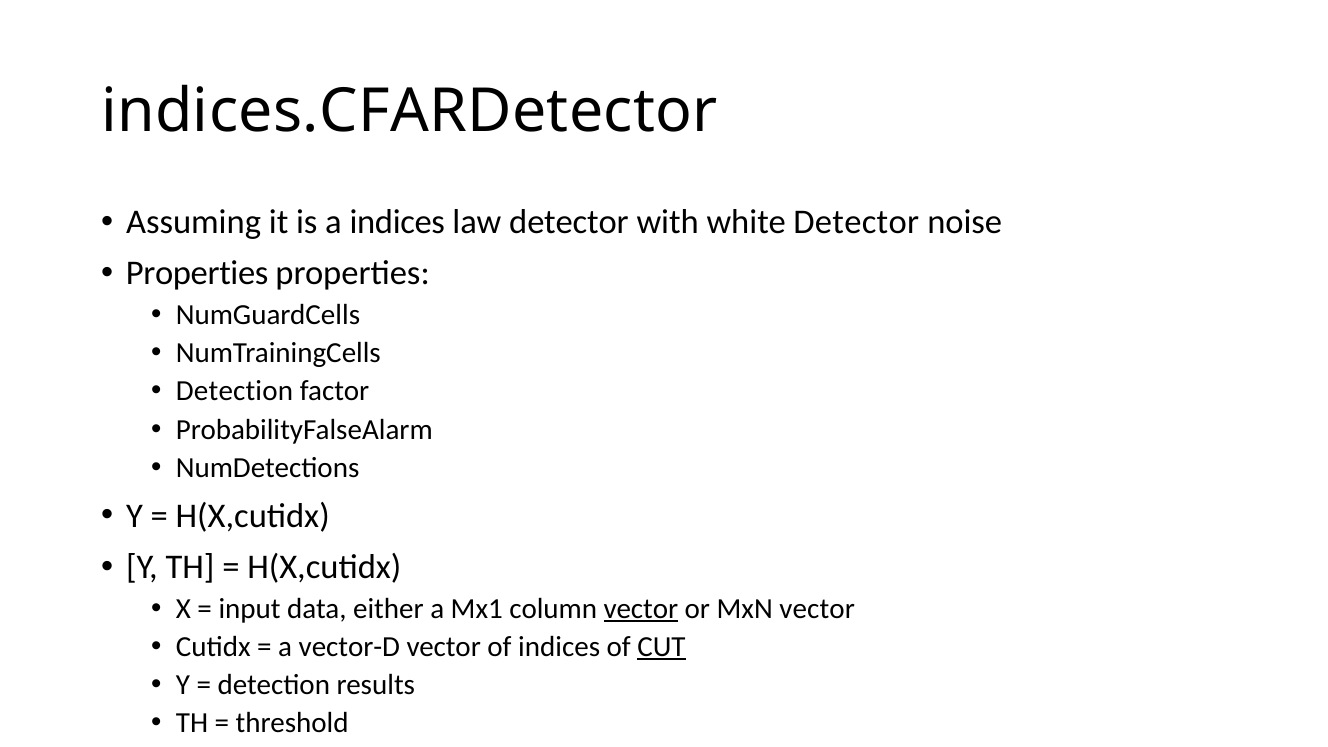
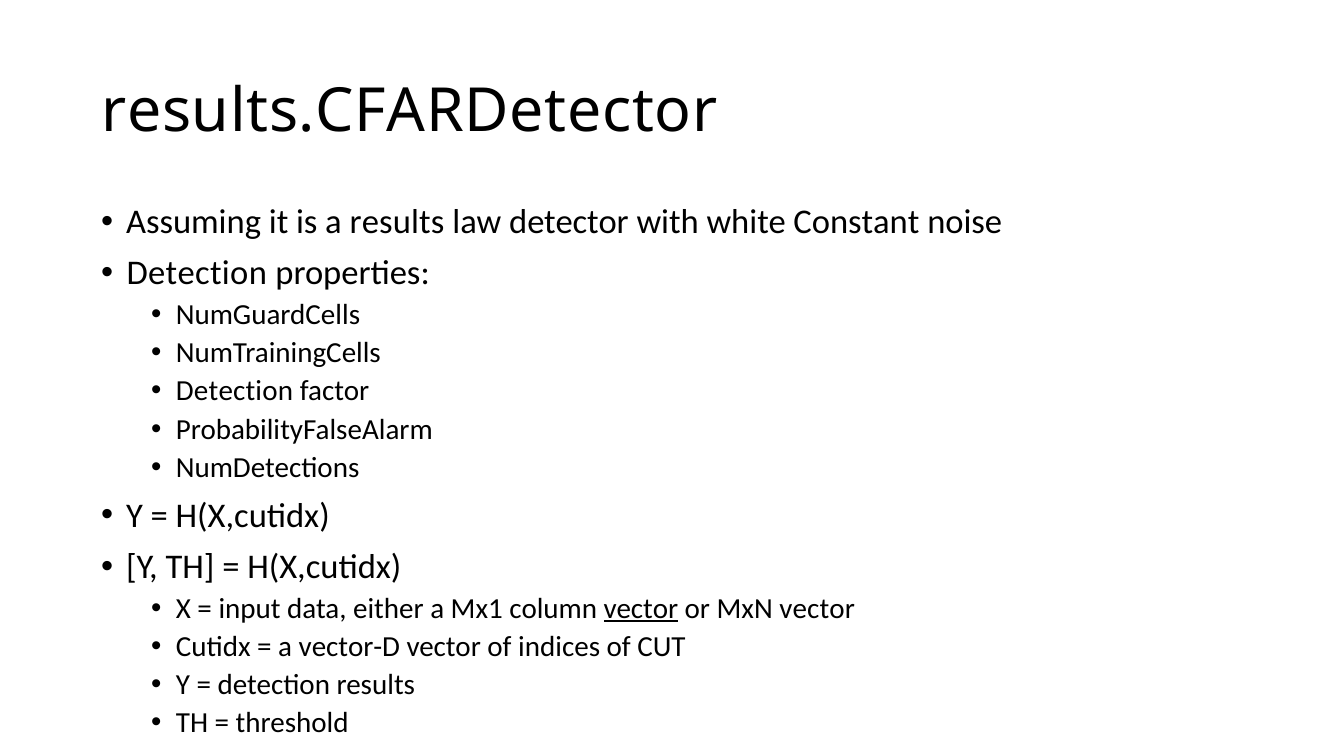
indices.CFARDetector: indices.CFARDetector -> results.CFARDetector (409, 112)
a indices: indices -> results (397, 222)
white Detector: Detector -> Constant (856, 222)
Properties: Properties -> Detection (197, 273)
CUT underline: present -> none (661, 647)
